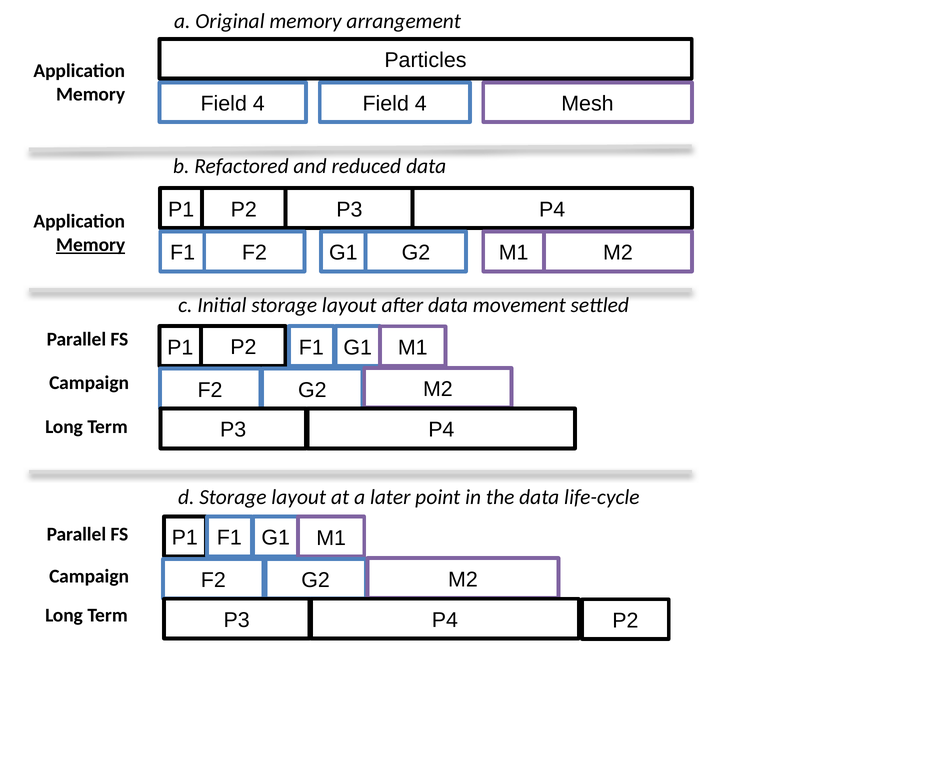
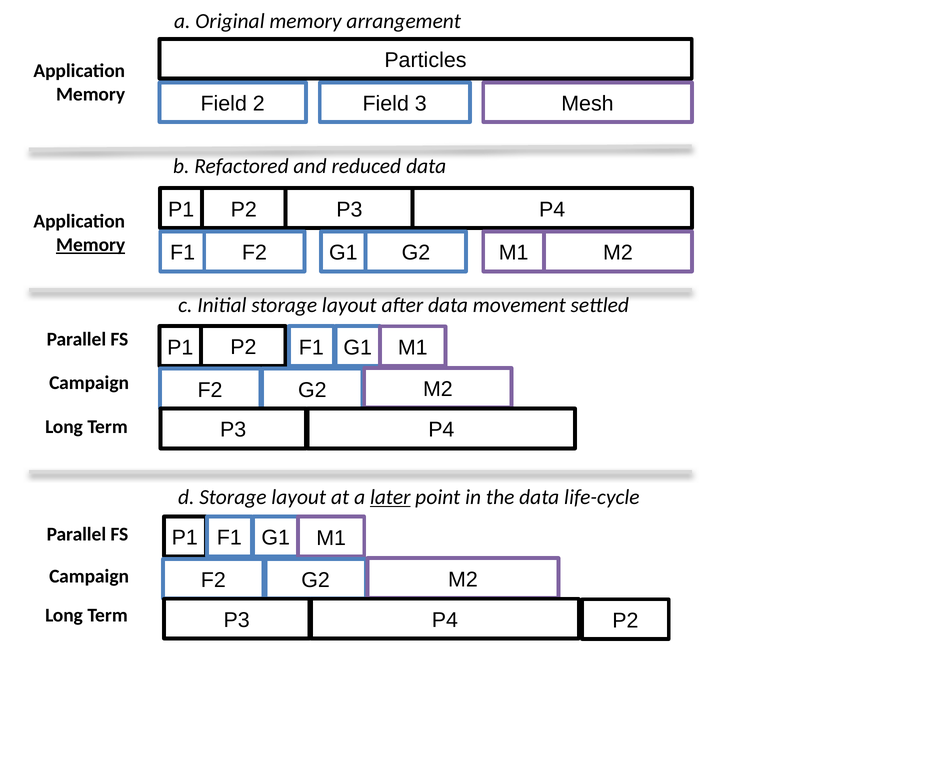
4: 4 -> 2 (259, 104)
4: 4 -> 3 (421, 104)
later underline: none -> present (390, 497)
